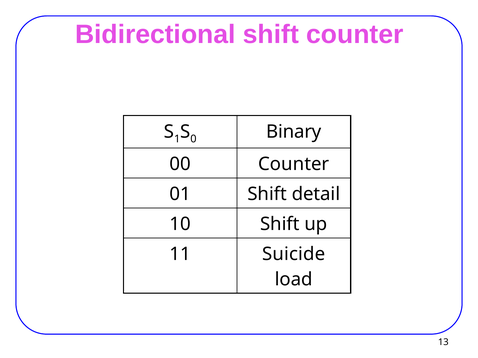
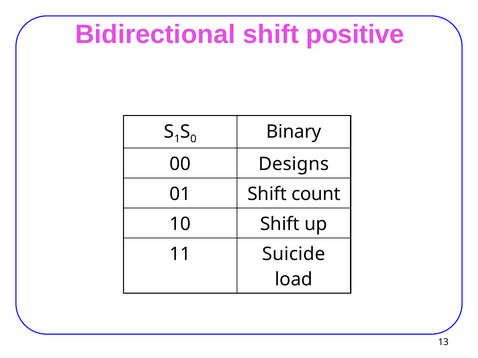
shift counter: counter -> positive (355, 35)
00 Counter: Counter -> Designs (294, 164)
detail: detail -> count (316, 194)
